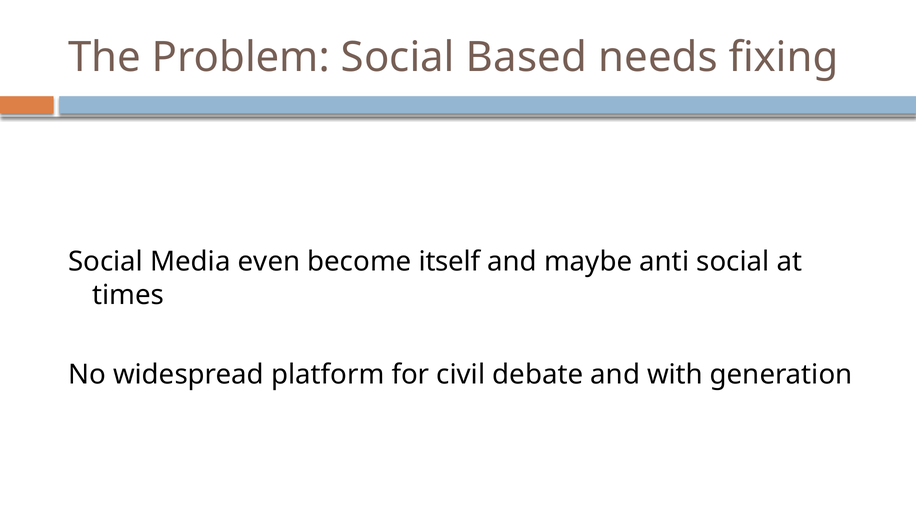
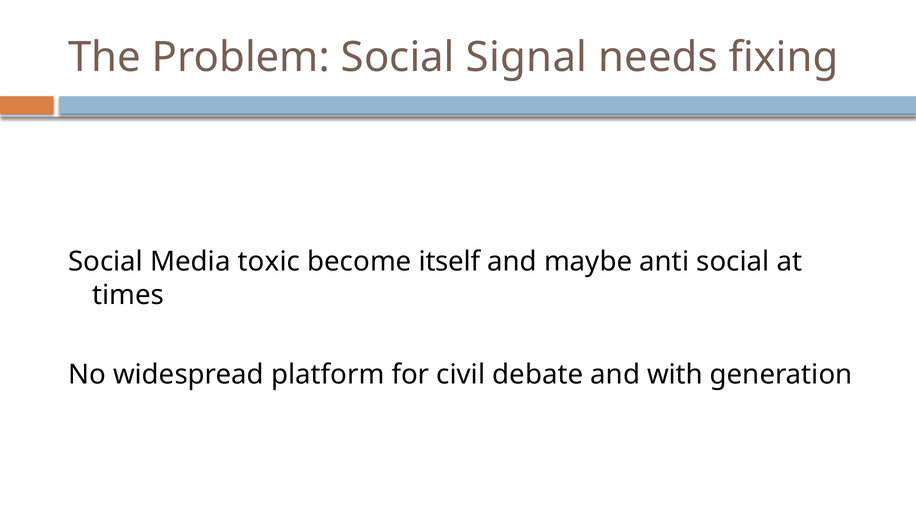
Based: Based -> Signal (526, 57)
even: even -> toxic (269, 262)
